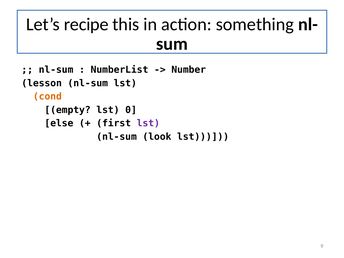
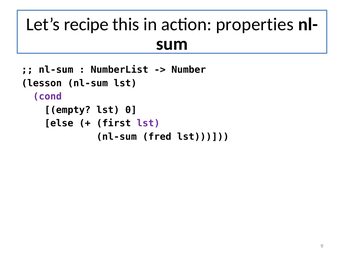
something: something -> properties (255, 24)
cond colour: orange -> purple (47, 97)
look: look -> fred (157, 137)
